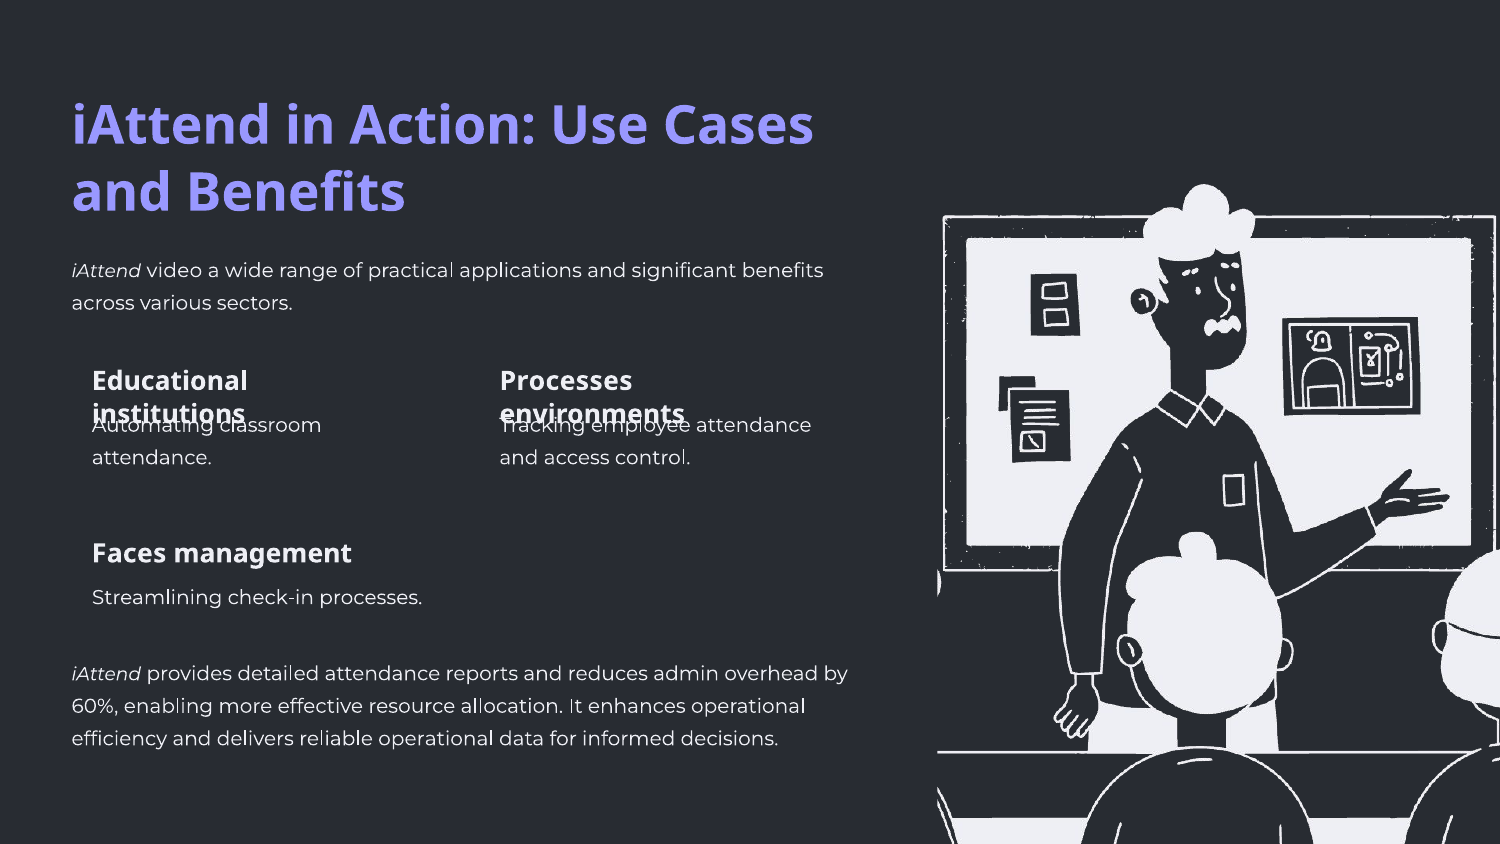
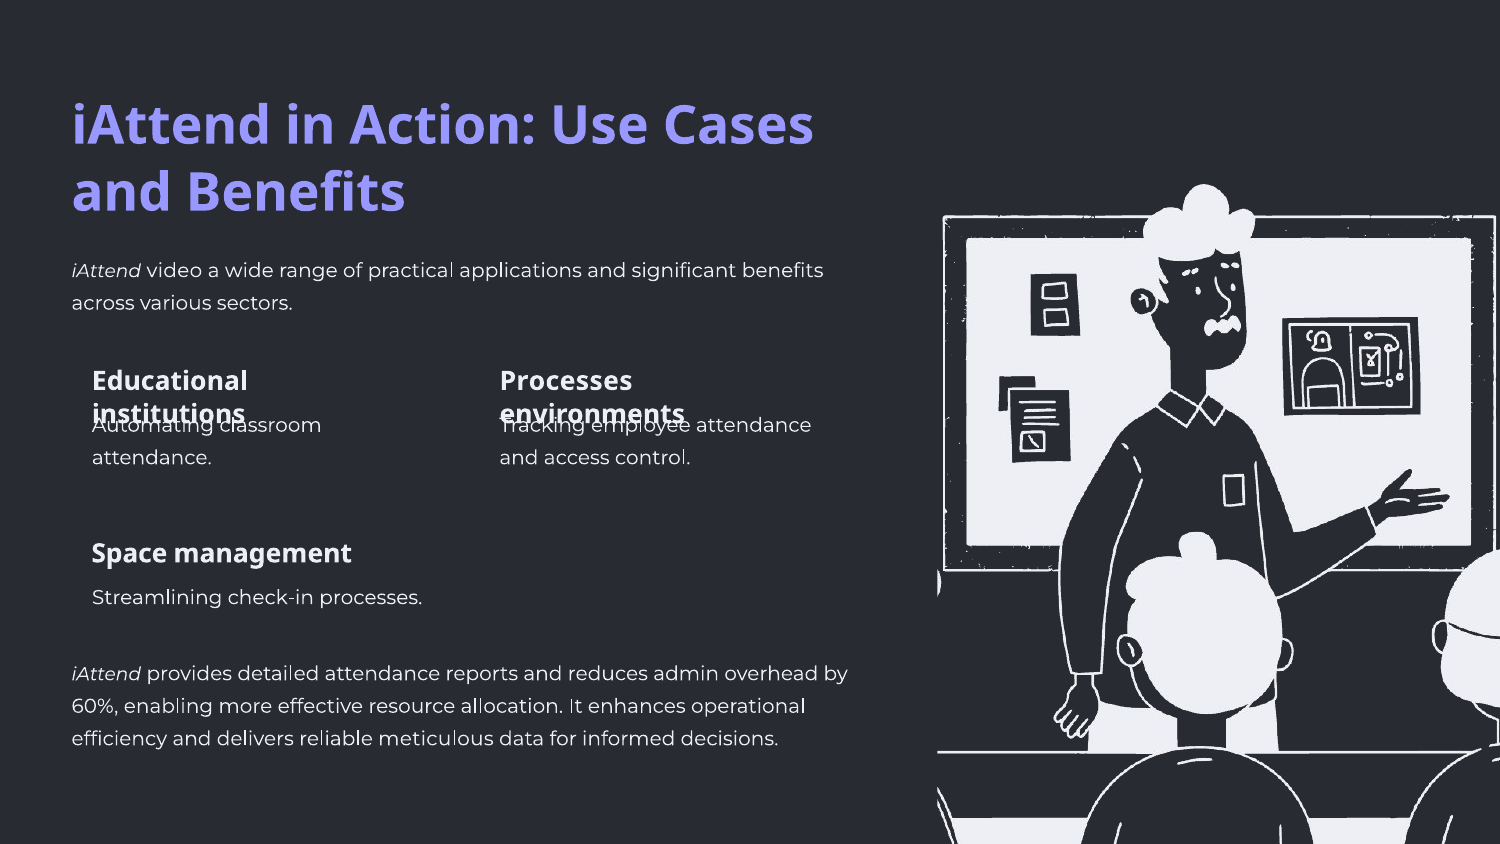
Faces: Faces -> Space (129, 553)
reliable operational: operational -> meticulous (436, 738)
